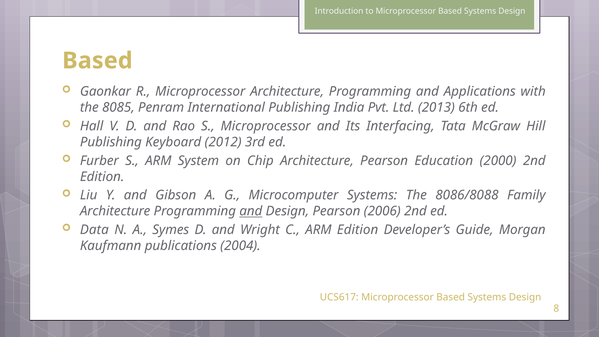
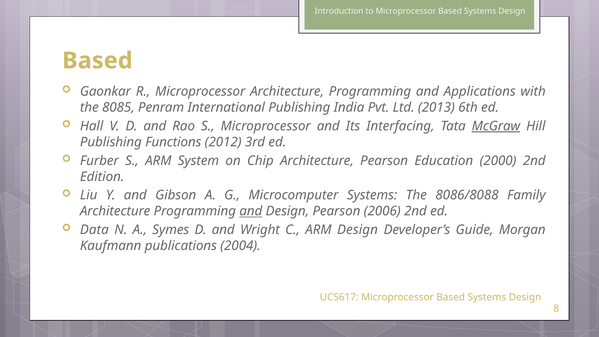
McGraw underline: none -> present (496, 126)
Keyboard: Keyboard -> Functions (173, 142)
ARM Edition: Edition -> Design (358, 230)
